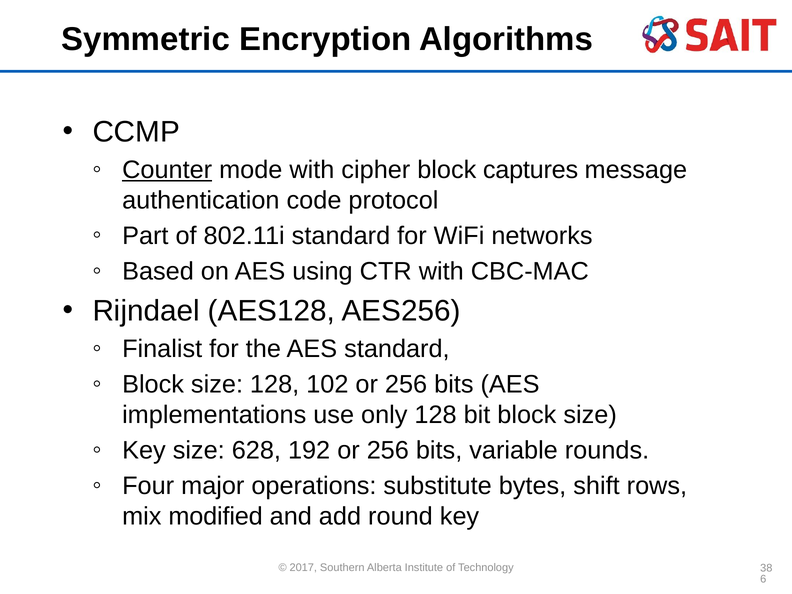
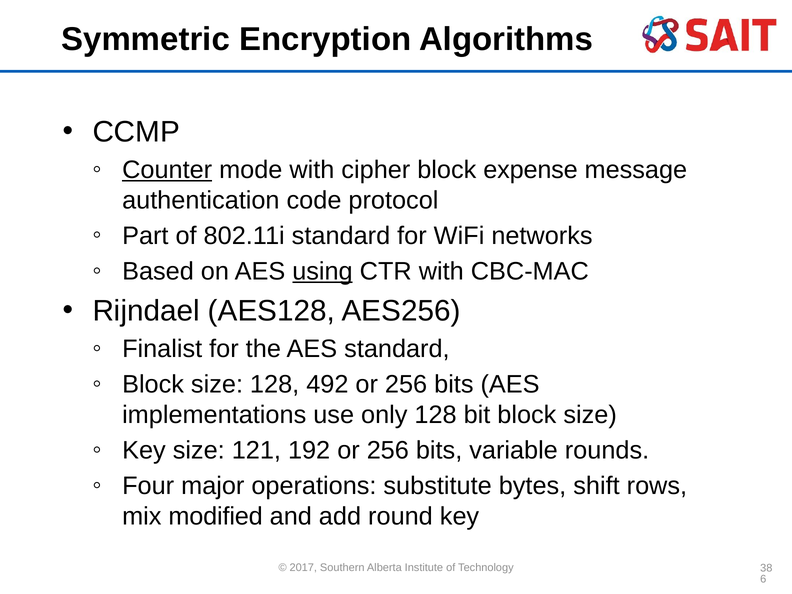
captures: captures -> expense (531, 170)
using underline: none -> present (322, 271)
102: 102 -> 492 (327, 385)
628: 628 -> 121 (256, 450)
